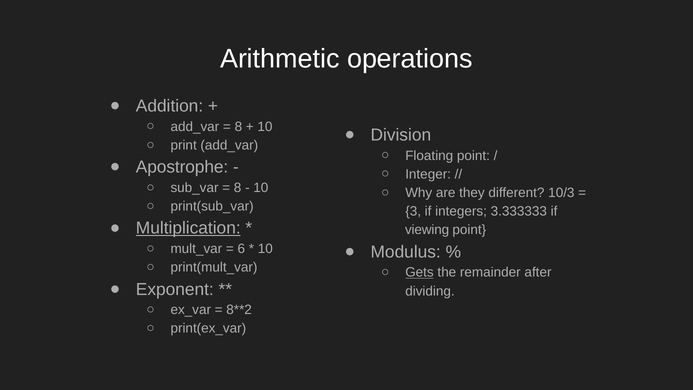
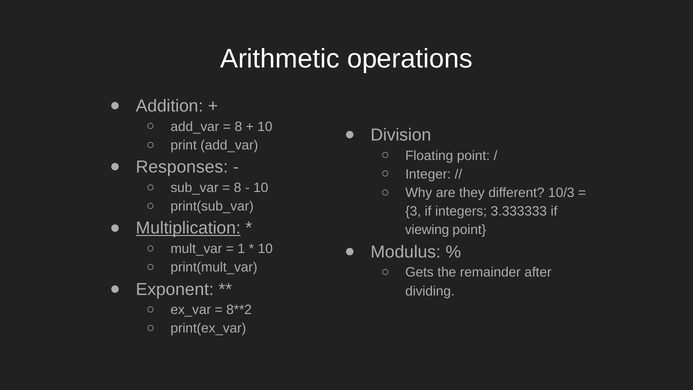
Apostrophe: Apostrophe -> Responses (182, 167)
6: 6 -> 1 (241, 249)
Gets underline: present -> none (419, 272)
